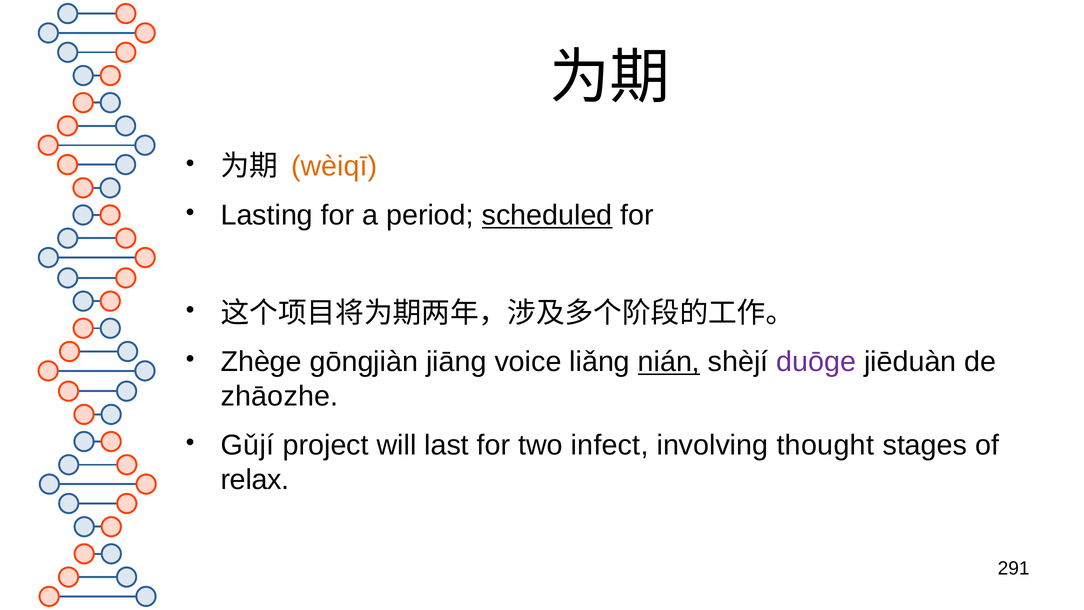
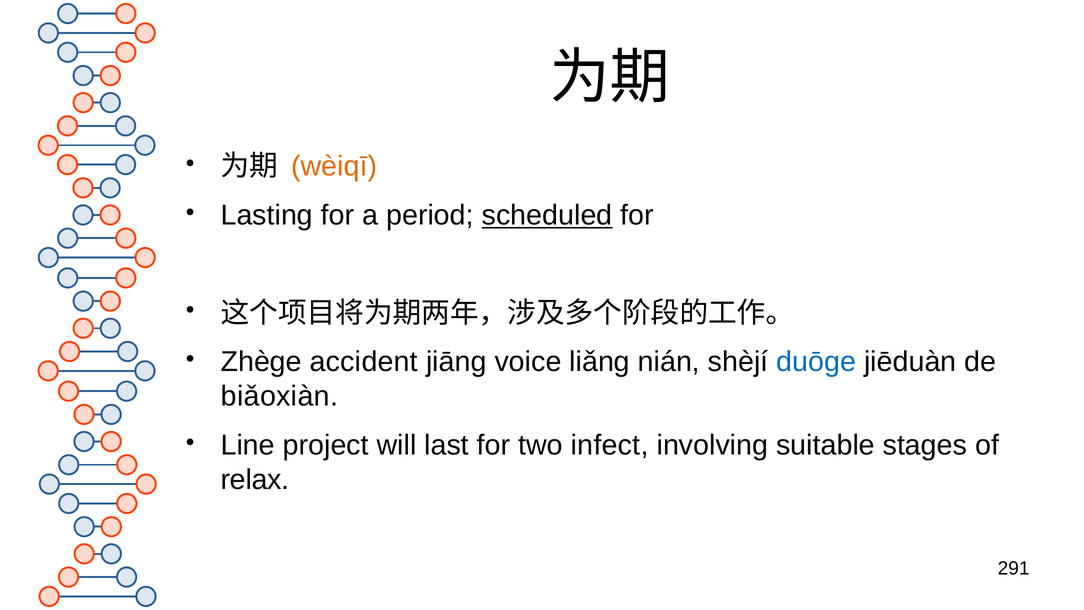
gōngjiàn: gōngjiàn -> accident (364, 362)
nián underline: present -> none (669, 362)
duōge colour: purple -> blue (816, 362)
zhāozhe: zhāozhe -> biǎoxiàn (279, 396)
Gǔjí: Gǔjí -> Line (248, 445)
thought: thought -> suitable (825, 445)
